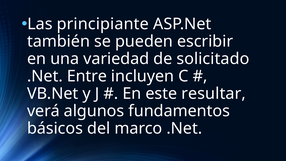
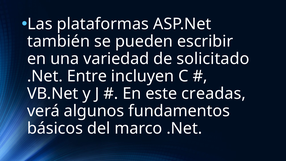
principiante: principiante -> plataformas (103, 24)
resultar: resultar -> creadas (214, 93)
